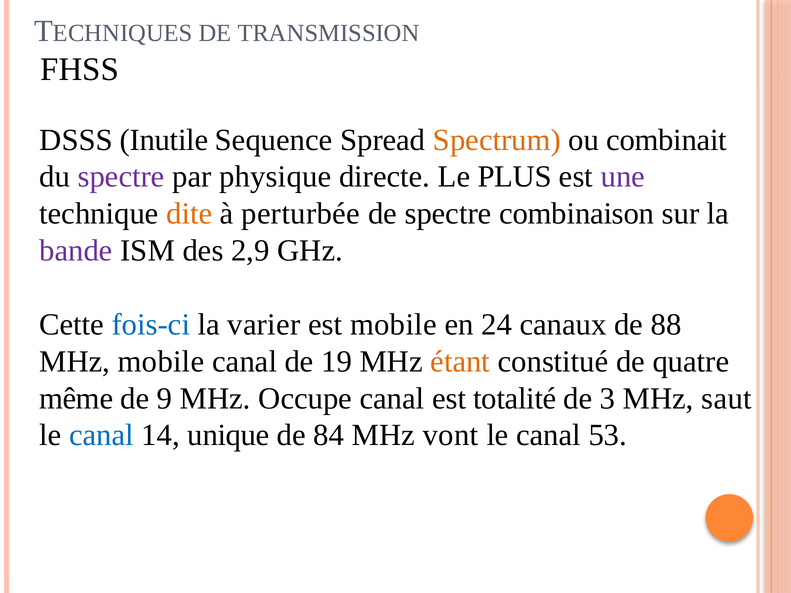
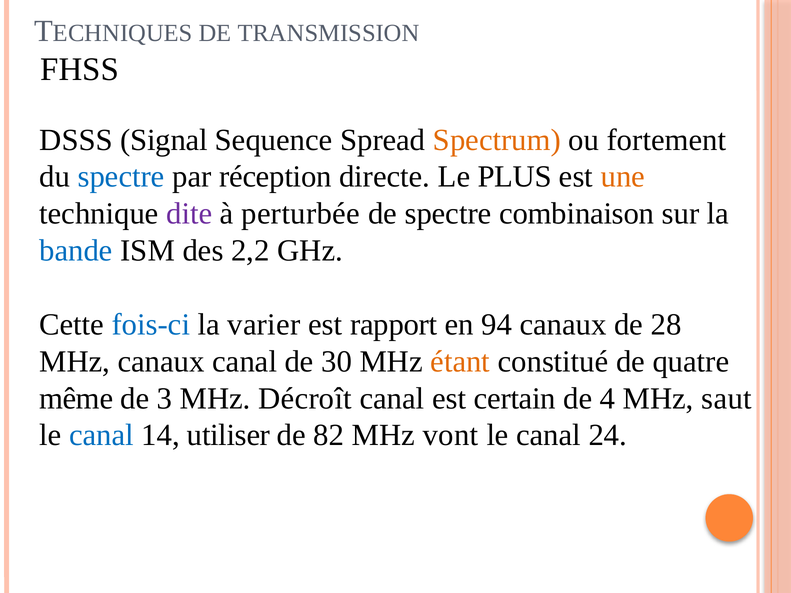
Inutile: Inutile -> Signal (164, 140)
combinait: combinait -> fortement (666, 140)
spectre colour: purple -> blue (121, 177)
physique: physique -> réception (275, 177)
une colour: purple -> orange (623, 177)
dite colour: orange -> purple (189, 214)
bande colour: purple -> blue (76, 251)
2,9: 2,9 -> 2,2 (250, 251)
est mobile: mobile -> rapport (394, 325)
24: 24 -> 94 (497, 325)
de 88: 88 -> 28 (666, 325)
MHz mobile: mobile -> canaux (161, 362)
19: 19 -> 30 (337, 362)
9: 9 -> 3 (164, 399)
Occupe: Occupe -> Décroît (305, 399)
totalité: totalité -> certain (515, 399)
3: 3 -> 4 (608, 399)
unique: unique -> utiliser (229, 435)
84: 84 -> 82 (329, 435)
53: 53 -> 24 (608, 435)
